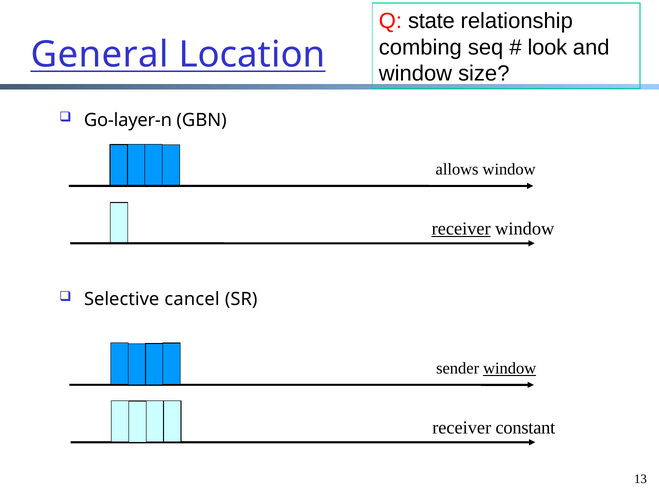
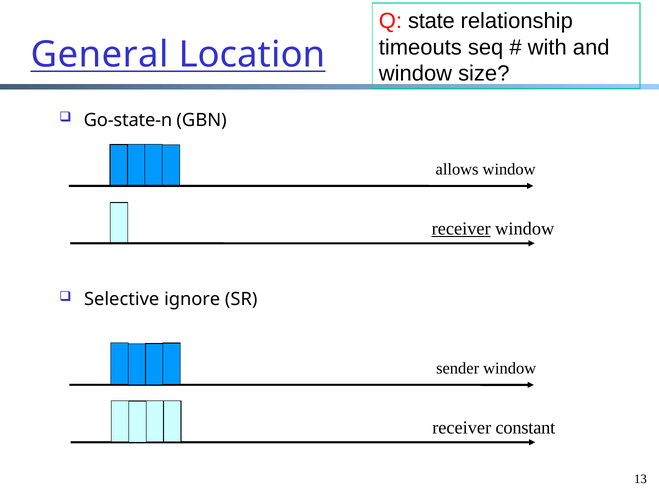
combing: combing -> timeouts (420, 47)
look: look -> with (547, 47)
Go-layer-n: Go-layer-n -> Go-state-n (128, 120)
cancel: cancel -> ignore (192, 299)
window underline: present -> none (510, 369)
